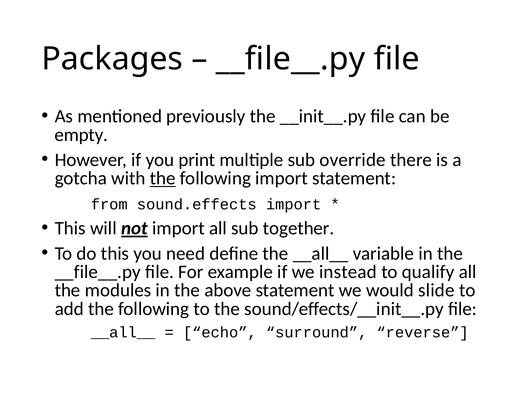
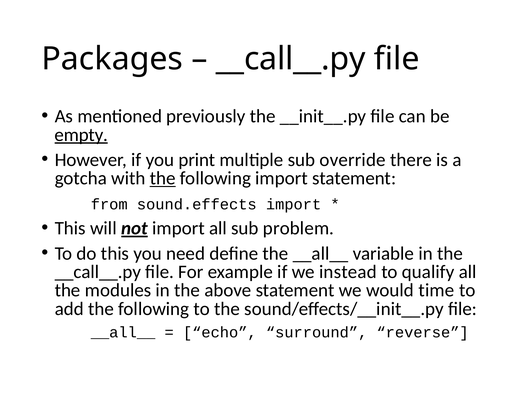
__file__.py: __file__.py -> __call__.py (291, 59)
empty underline: none -> present (81, 135)
together: together -> problem (299, 229)
__file__.py: __file__.py -> __call__.py (98, 272)
slide: slide -> time (436, 291)
